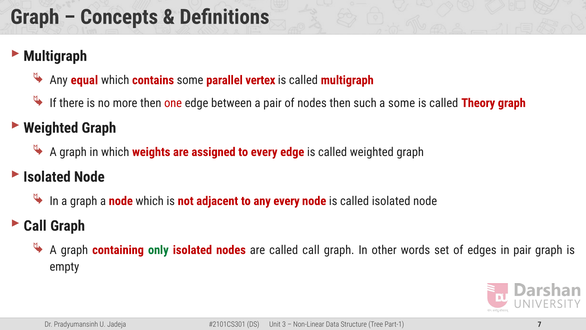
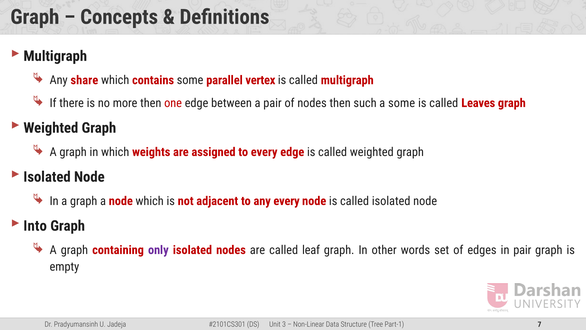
equal: equal -> share (84, 80)
Theory: Theory -> Leaves (478, 103)
Call: Call -> Into (35, 226)
only colour: green -> purple (158, 250)
called call: call -> leaf (311, 250)
